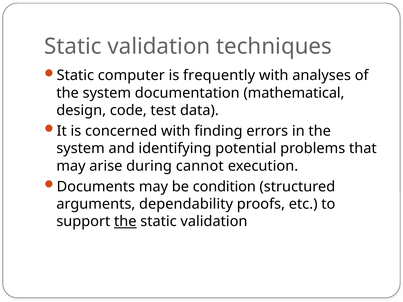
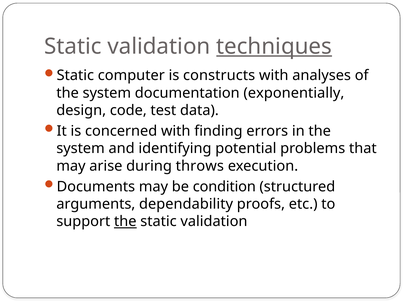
techniques underline: none -> present (274, 47)
frequently: frequently -> constructs (219, 76)
mathematical: mathematical -> exponentially (294, 93)
cannot: cannot -> throws (200, 166)
